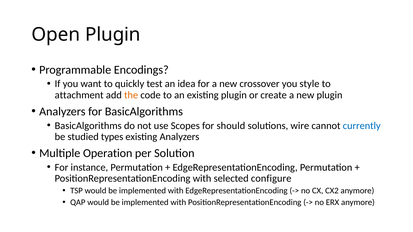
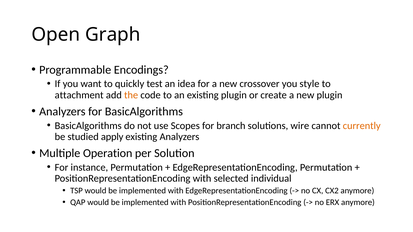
Open Plugin: Plugin -> Graph (113, 35)
should: should -> branch (231, 126)
currently colour: blue -> orange (362, 126)
types: types -> apply (112, 137)
configure: configure -> individual (271, 179)
